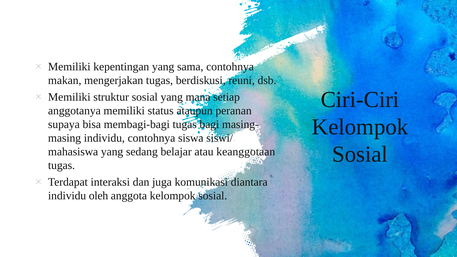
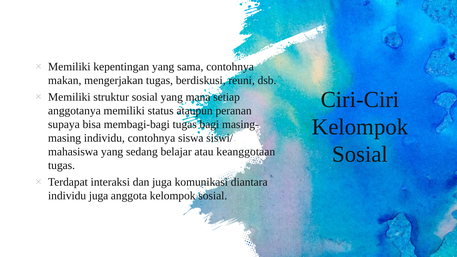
individu oleh: oleh -> juga (99, 196)
